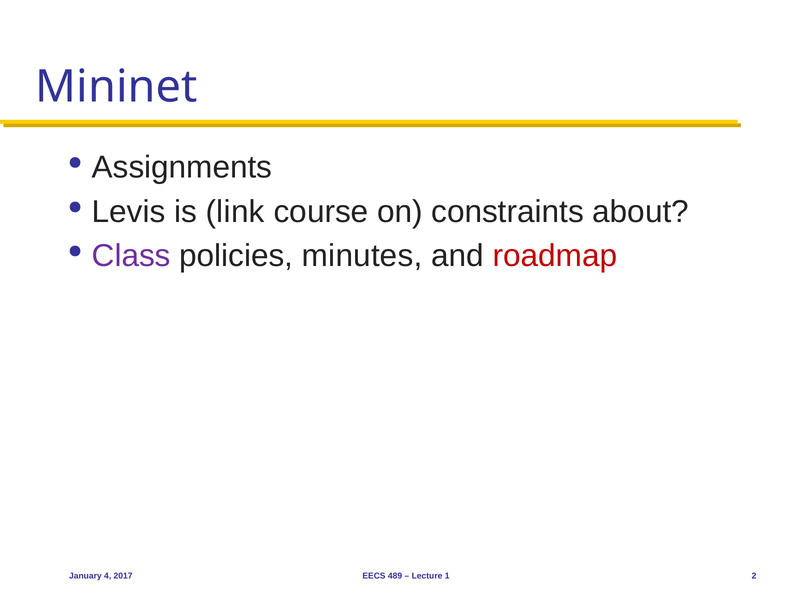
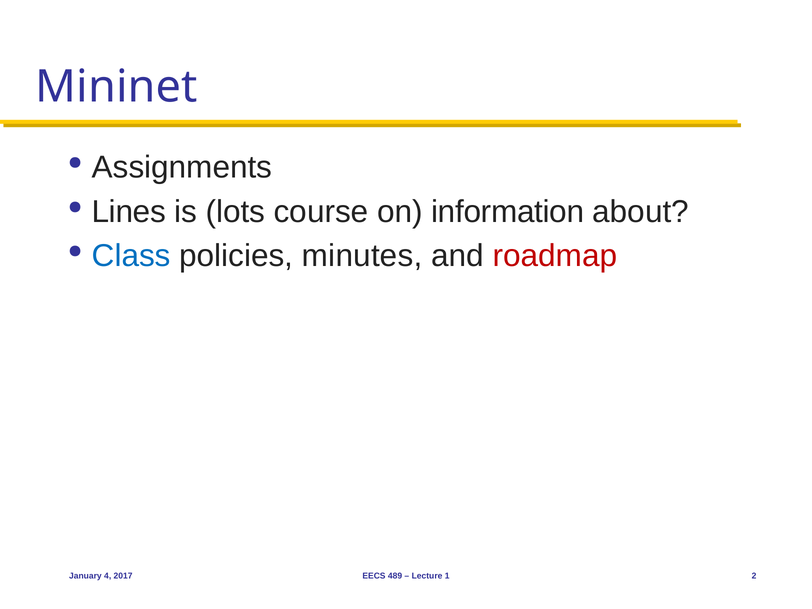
Levis: Levis -> Lines (129, 212)
link: link -> lots (235, 212)
constraints: constraints -> information (508, 212)
Class colour: purple -> blue (131, 256)
